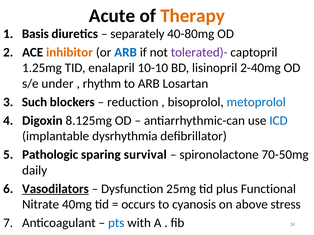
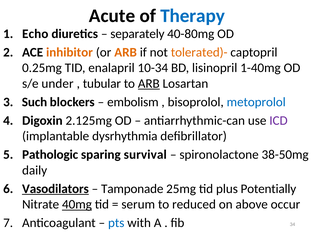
Therapy colour: orange -> blue (193, 16)
Basis: Basis -> Echo (35, 34)
ARB colour: blue -> orange (126, 52)
tolerated)- colour: purple -> orange (199, 52)
1.25mg: 1.25mg -> 0.25mg (42, 68)
10-10: 10-10 -> 10-34 (153, 68)
2-40mg: 2-40mg -> 1-40mg (260, 68)
rhythm: rhythm -> tubular (102, 84)
ARB underline: none -> present (149, 84)
reduction: reduction -> embolism (133, 102)
8.125mg: 8.125mg -> 2.125mg (89, 121)
ICD colour: blue -> purple (278, 121)
70-50mg: 70-50mg -> 38-50mg (285, 155)
Dysfunction: Dysfunction -> Tamponade (132, 189)
Functional: Functional -> Potentially (268, 189)
40mg underline: none -> present (77, 205)
occurs: occurs -> serum (138, 205)
cyanosis: cyanosis -> reduced (194, 205)
stress: stress -> occur (285, 205)
